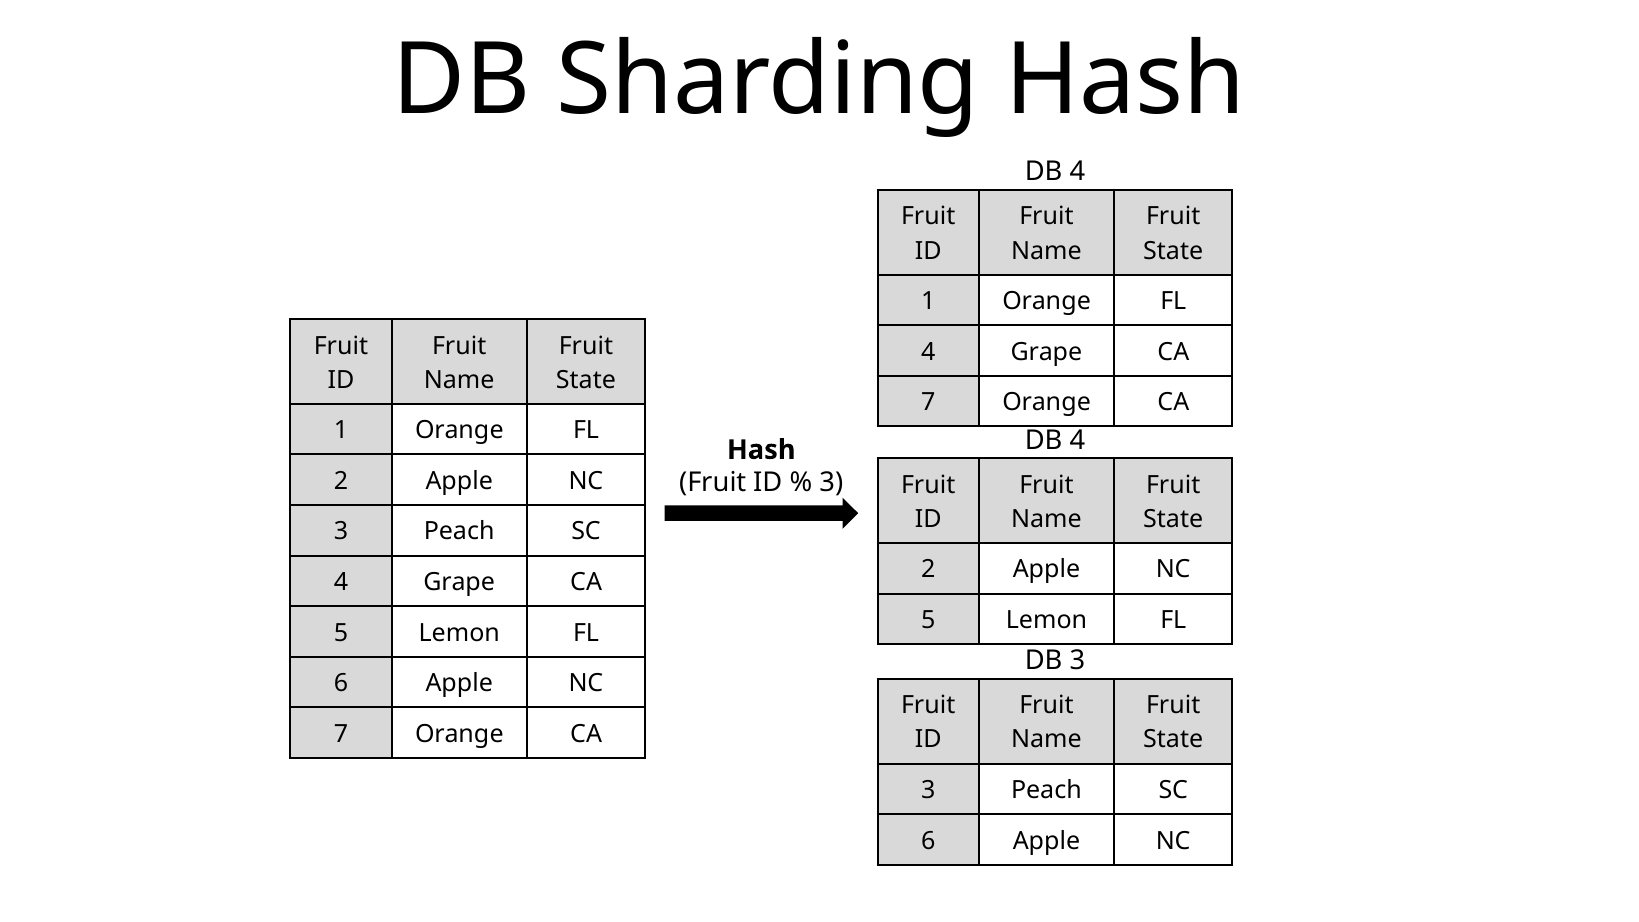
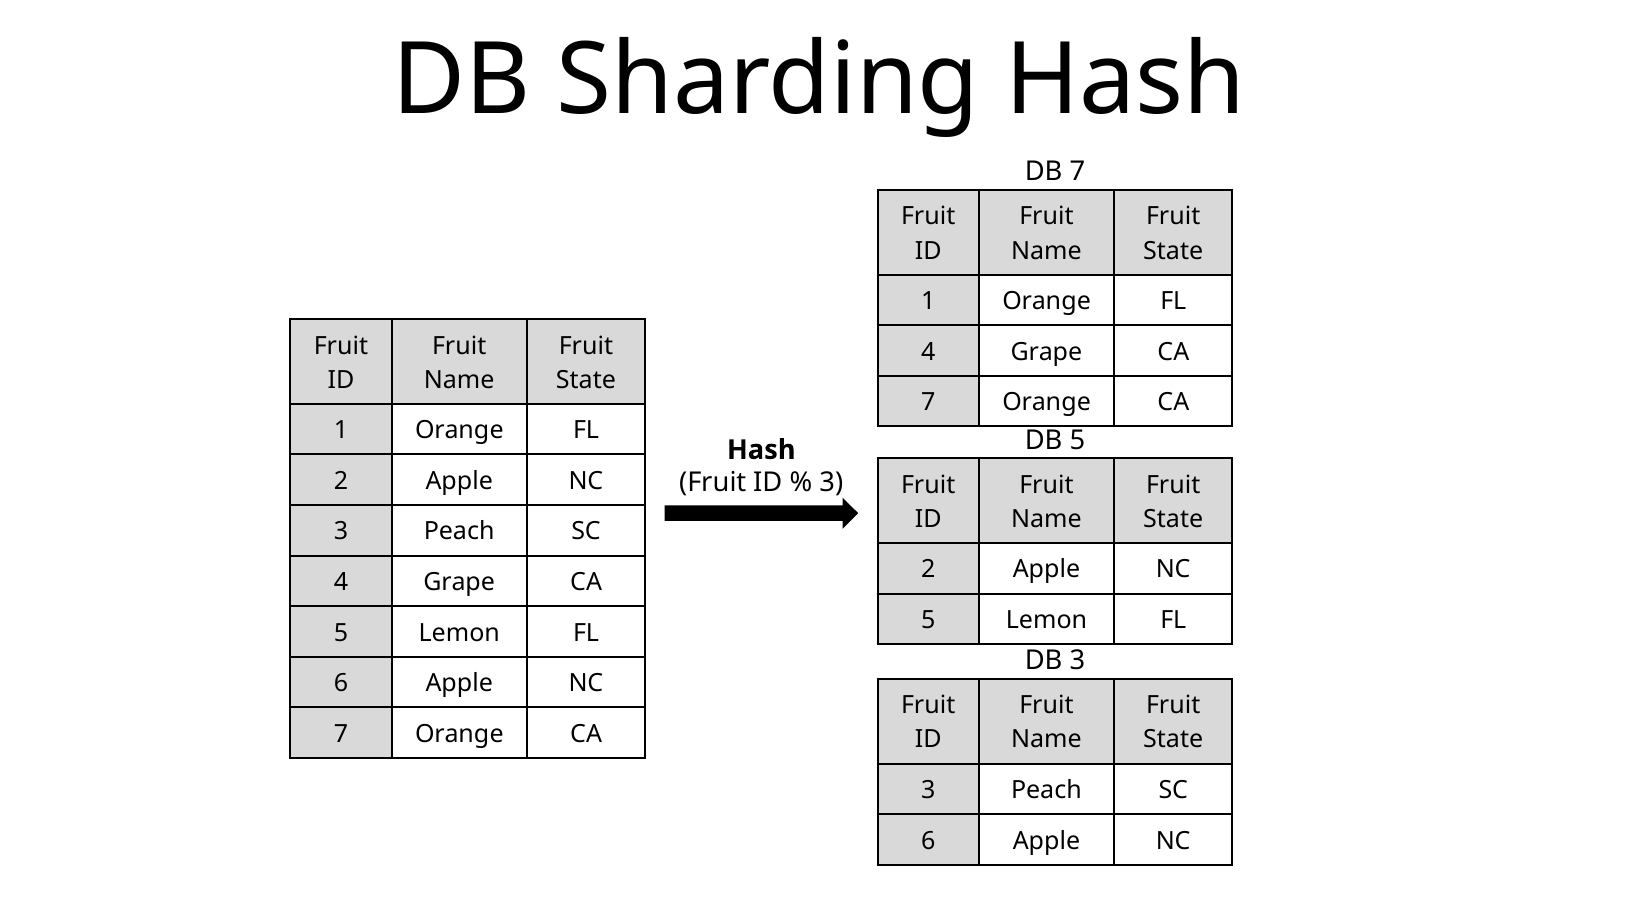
4: 4 -> 7 (1077, 172)
4: 4 -> 5 (1077, 441)
